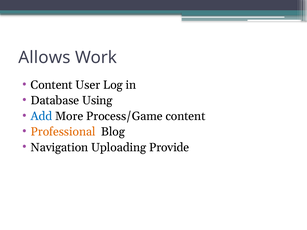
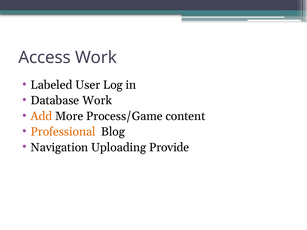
Allows: Allows -> Access (45, 57)
Content: Content -> Labeled (52, 85)
Database Using: Using -> Work (97, 101)
Add colour: blue -> orange (41, 116)
